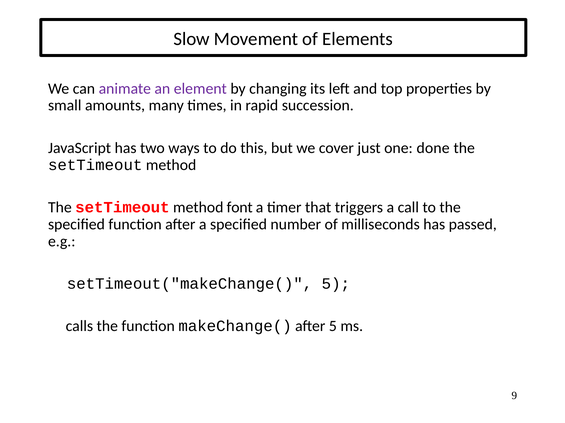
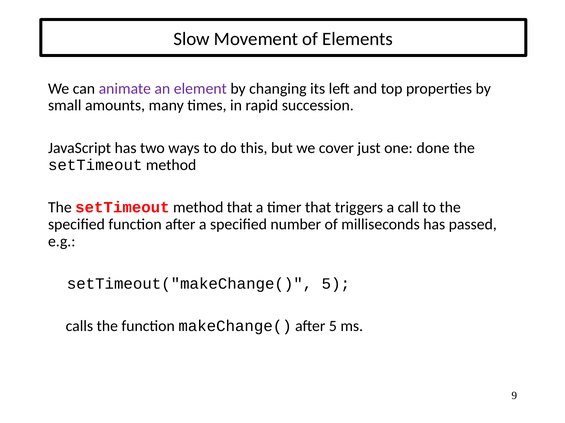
method font: font -> that (240, 208)
